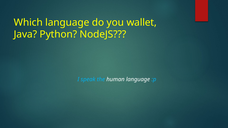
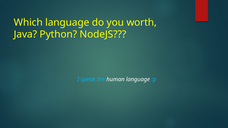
wallet: wallet -> worth (142, 22)
